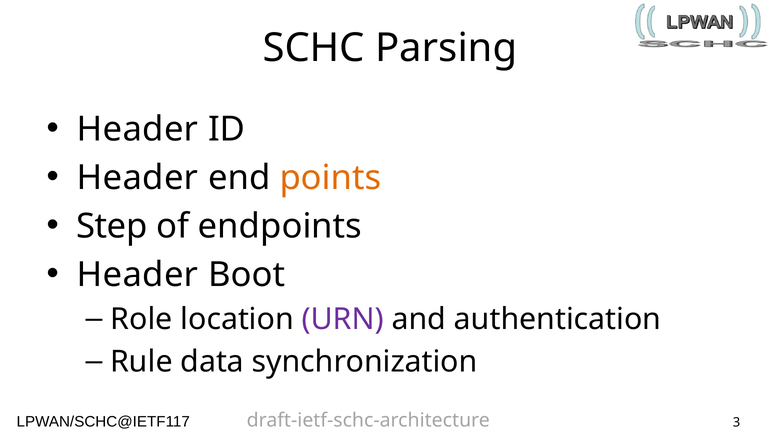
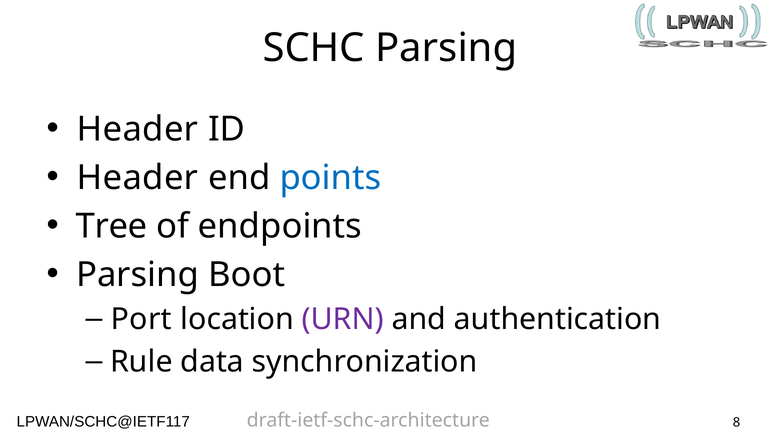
points colour: orange -> blue (330, 178)
Step: Step -> Tree (112, 227)
Header: Header -> Parsing (138, 275)
Role: Role -> Port (141, 320)
3: 3 -> 8 (737, 423)
